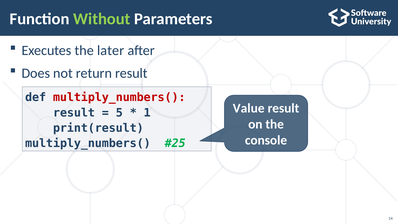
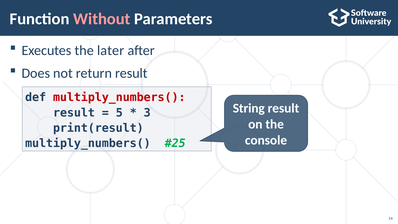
Without colour: light green -> pink (102, 19)
Value: Value -> String (249, 108)
1: 1 -> 3 (147, 113)
